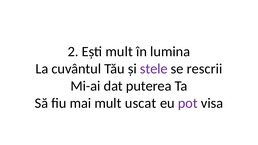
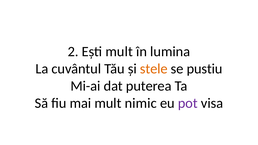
stele colour: purple -> orange (154, 69)
rescrii: rescrii -> pustiu (205, 69)
uscat: uscat -> nimic (141, 103)
